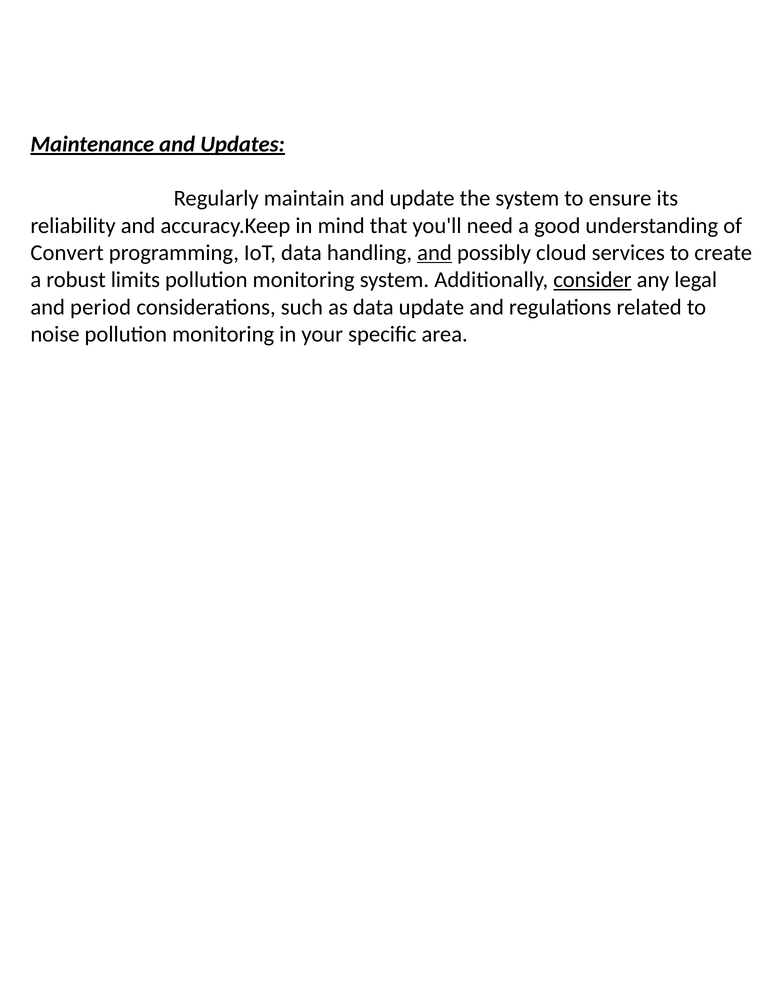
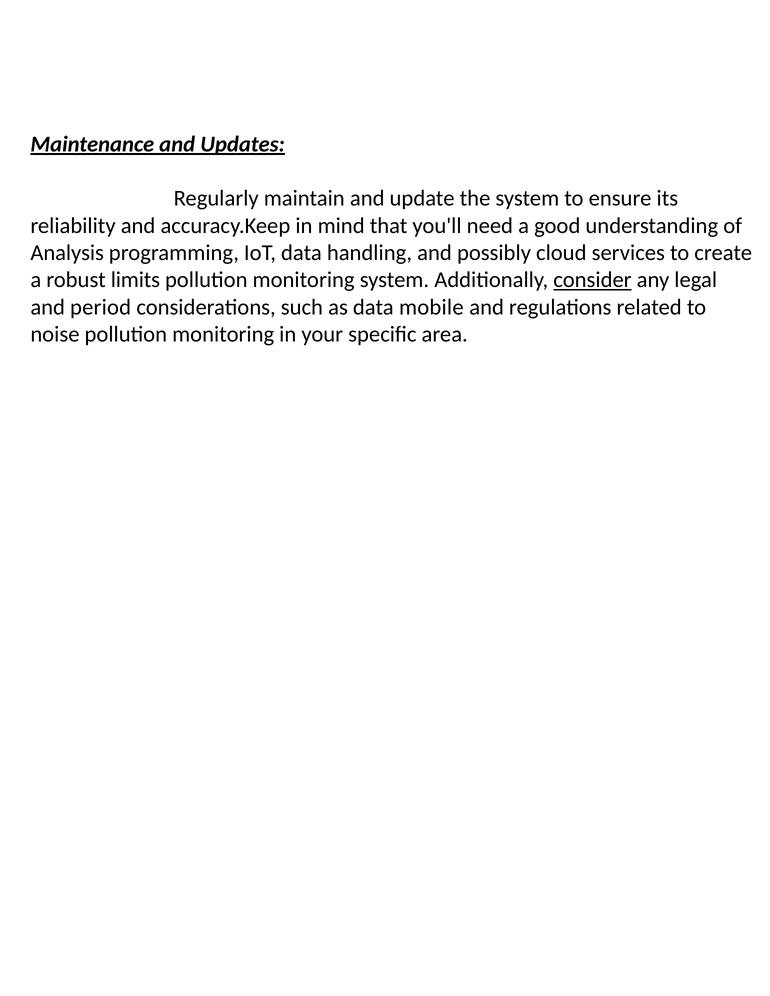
Convert: Convert -> Analysis (67, 253)
and underline: present -> none (435, 253)
data update: update -> mobile (431, 307)
